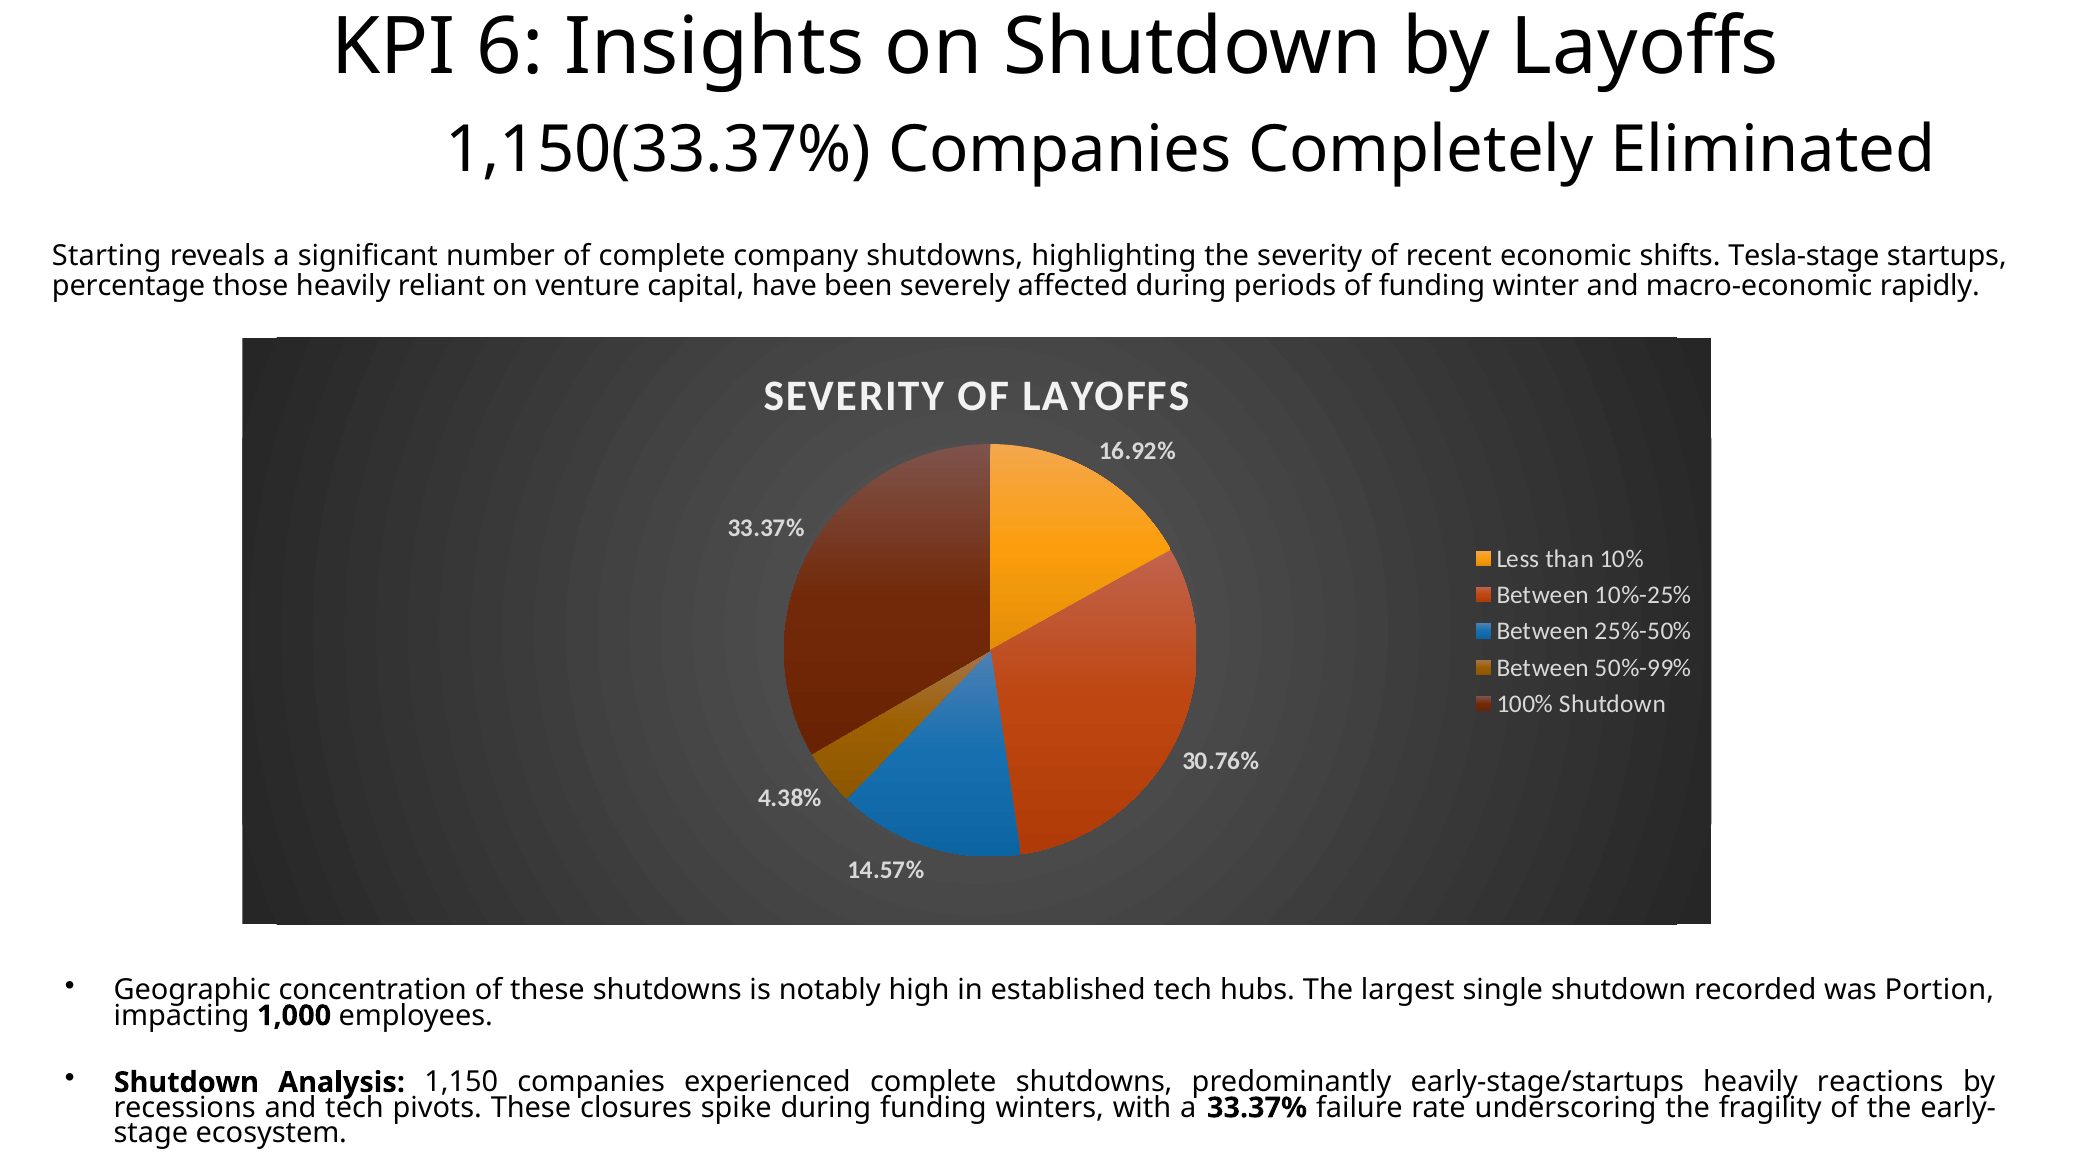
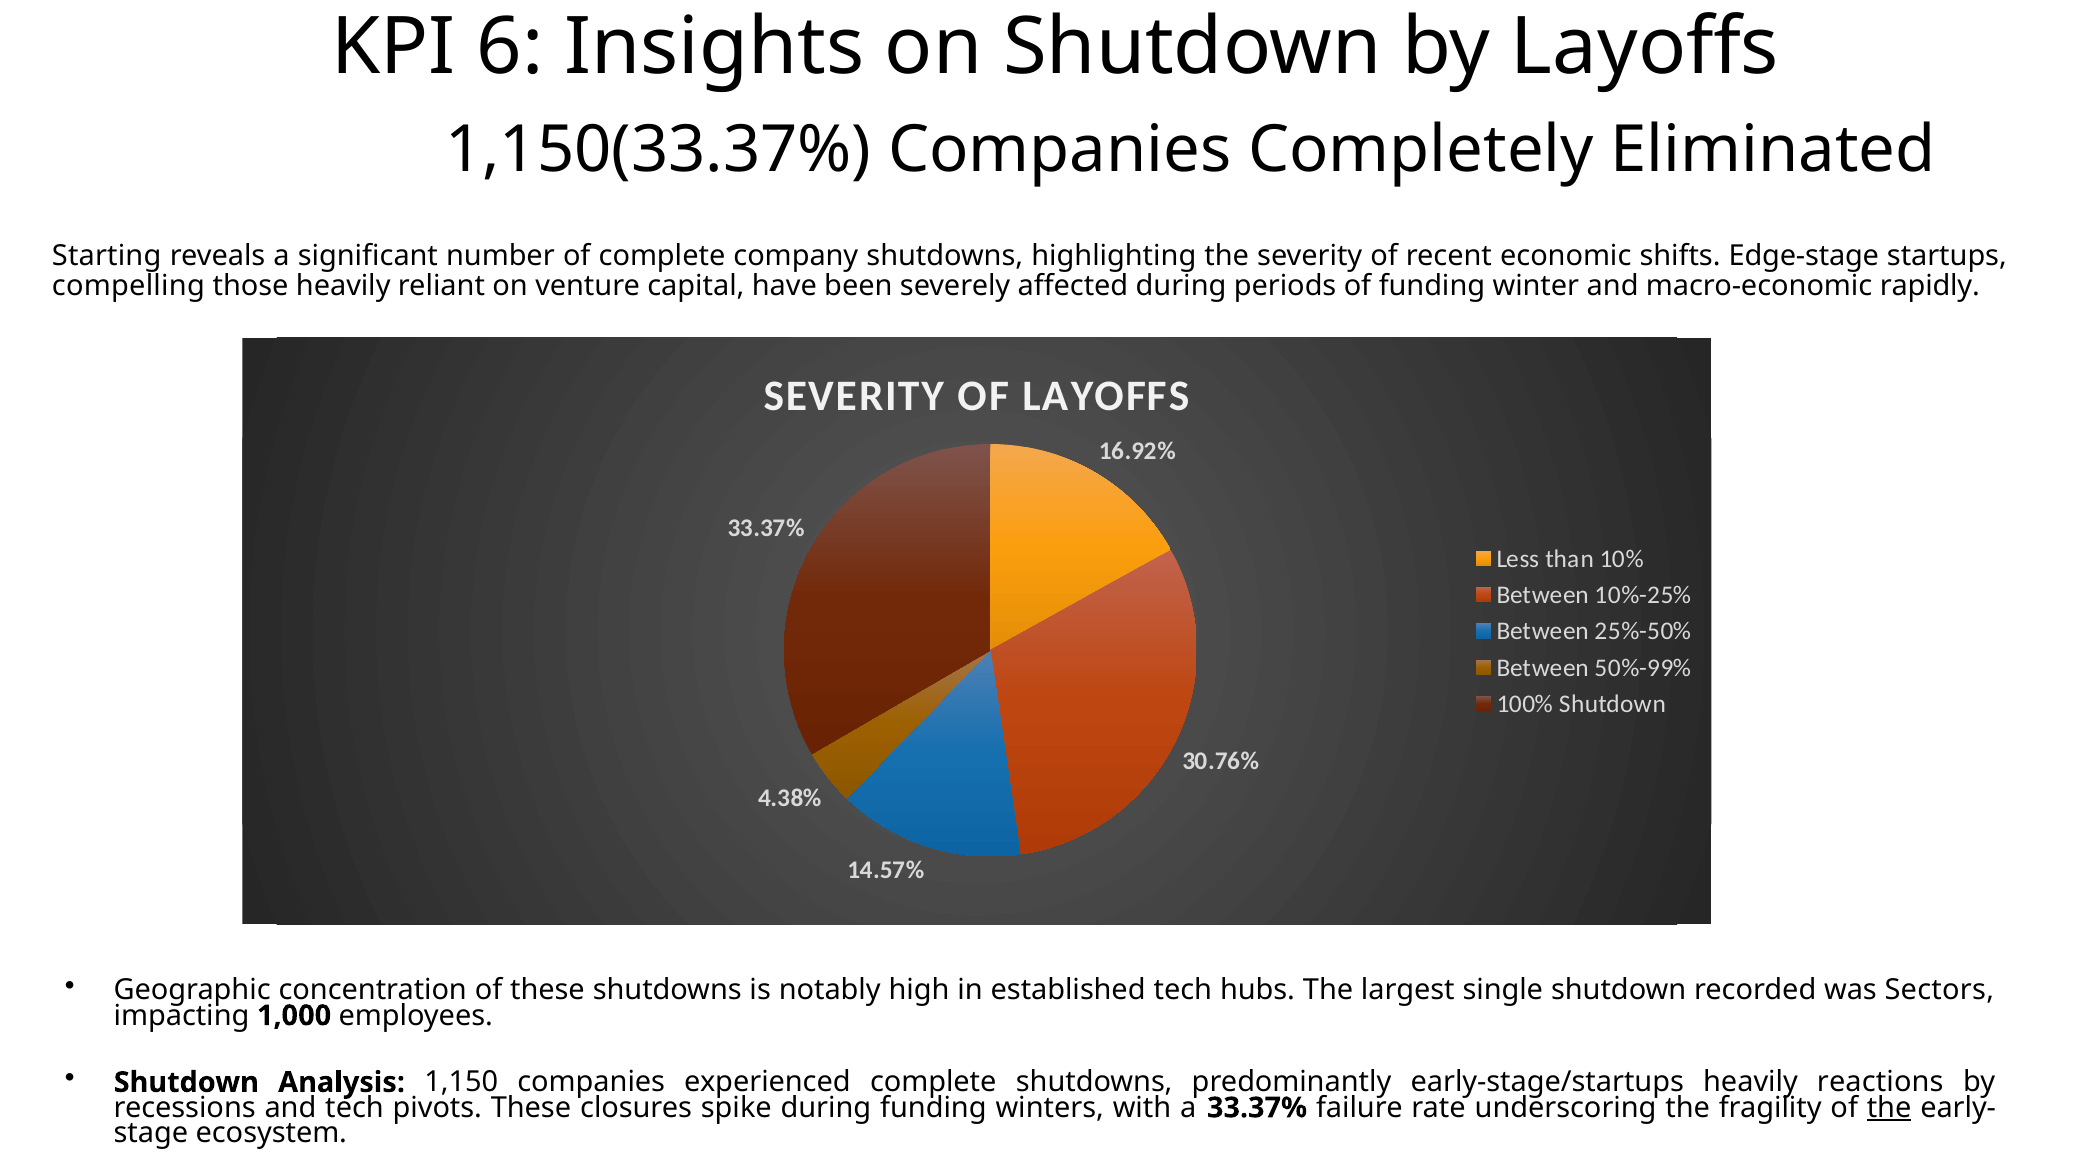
Tesla-stage: Tesla-stage -> Edge-stage (1804, 256)
percentage: percentage -> compelling (128, 286)
Portion: Portion -> Sectors (1939, 991)
the underline: none -> present (1889, 1108)
